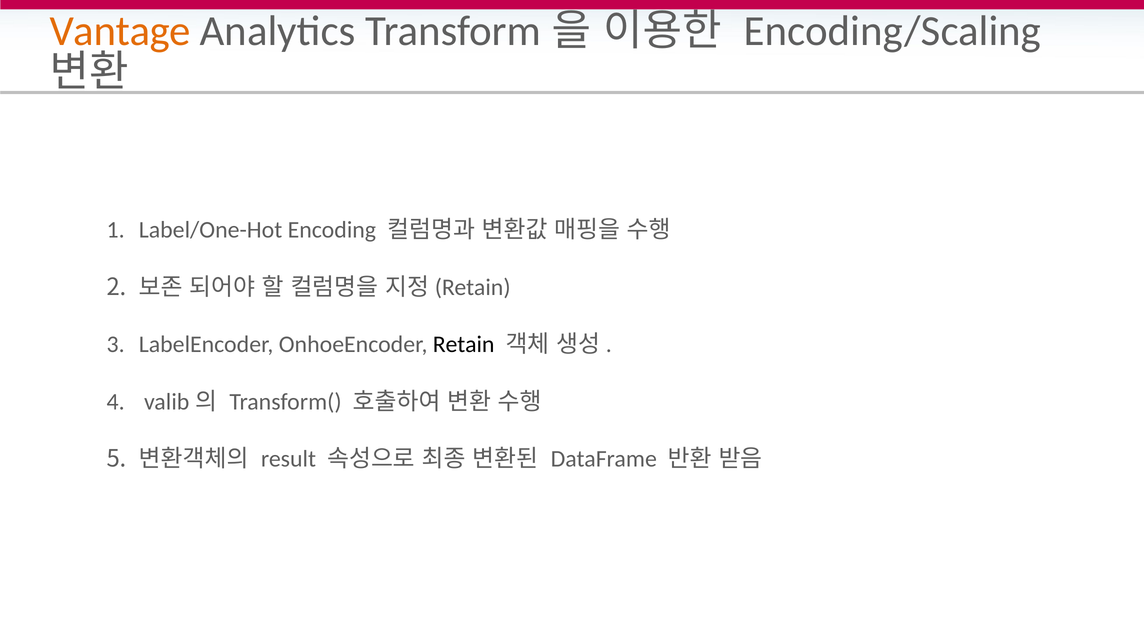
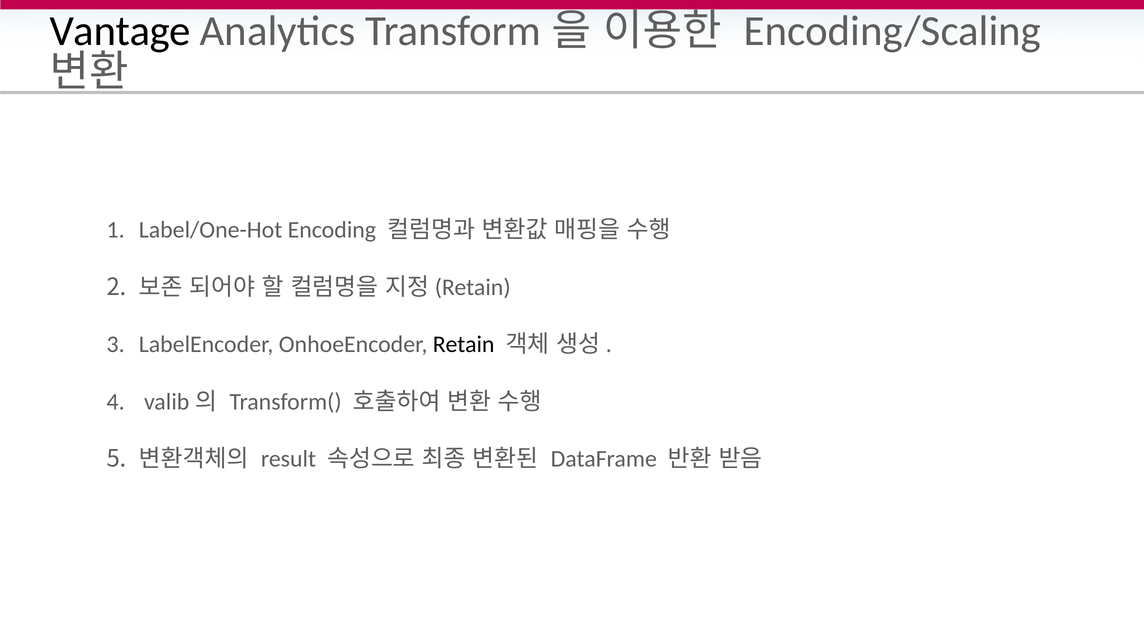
Vantage colour: orange -> black (120, 31)
